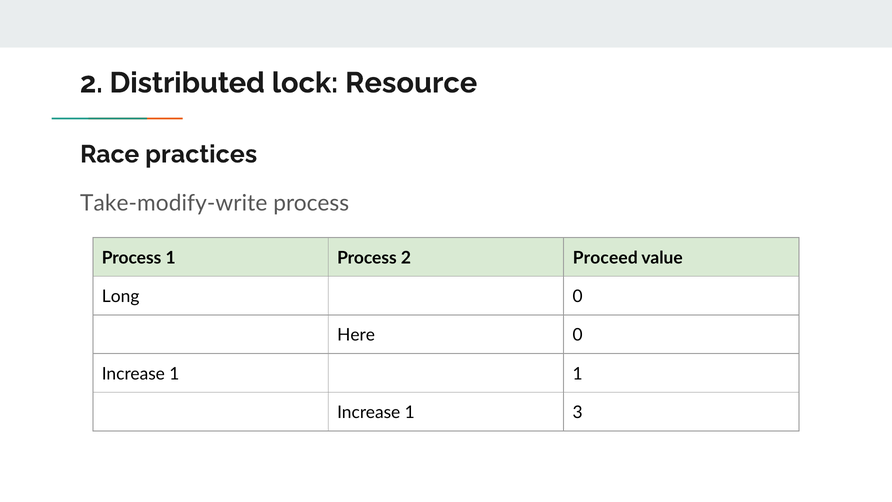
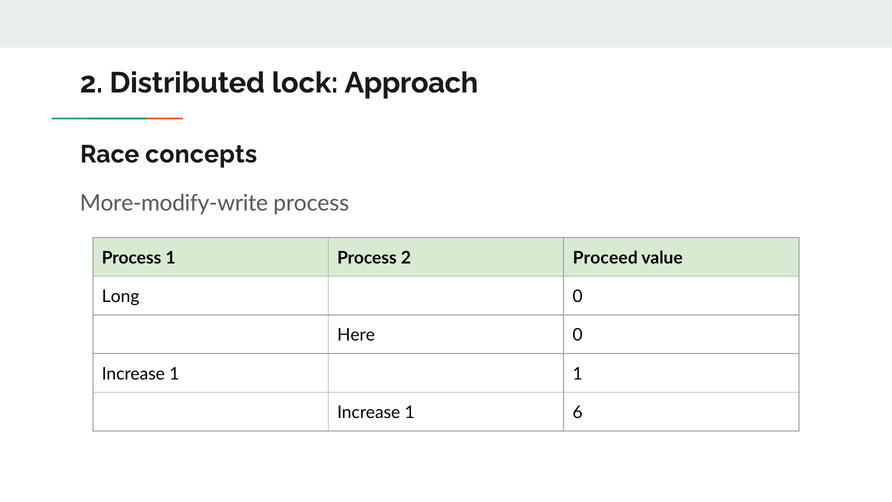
Resource: Resource -> Approach (411, 83)
practices: practices -> concepts (201, 154)
Take-modify-write: Take-modify-write -> More-modify-write (174, 203)
3: 3 -> 6 (578, 412)
